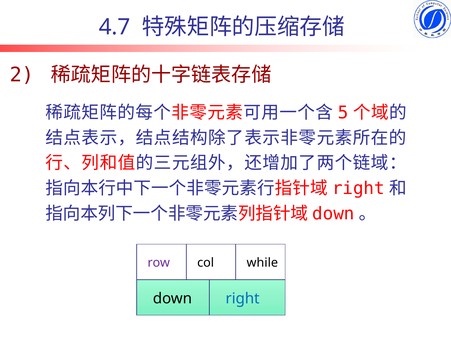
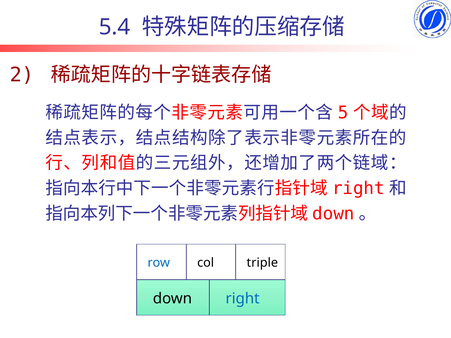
4.7: 4.7 -> 5.4 (115, 27)
row colour: purple -> blue (159, 263)
while: while -> triple (262, 263)
